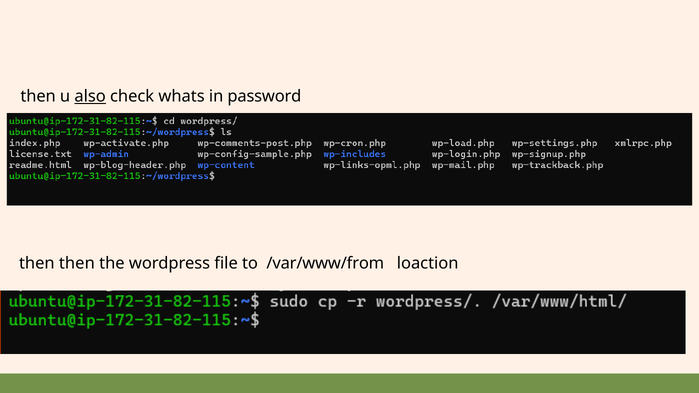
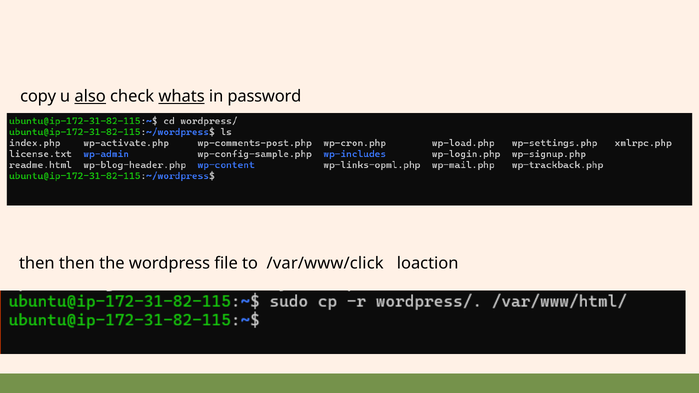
then: then -> copy (38, 96)
whats underline: none -> present (182, 96)
/var/www/from: /var/www/from -> /var/www/click (325, 264)
